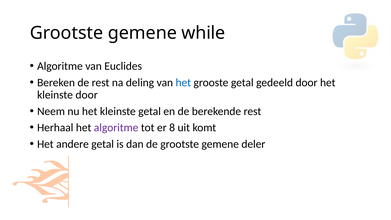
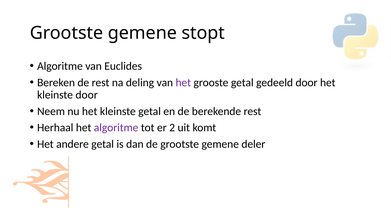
while: while -> stopt (203, 33)
het colour: blue -> purple (183, 83)
8: 8 -> 2 (172, 128)
